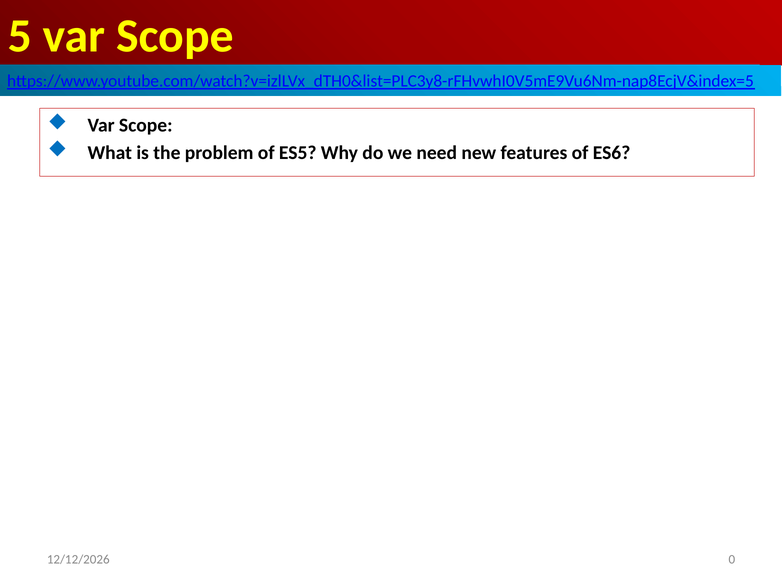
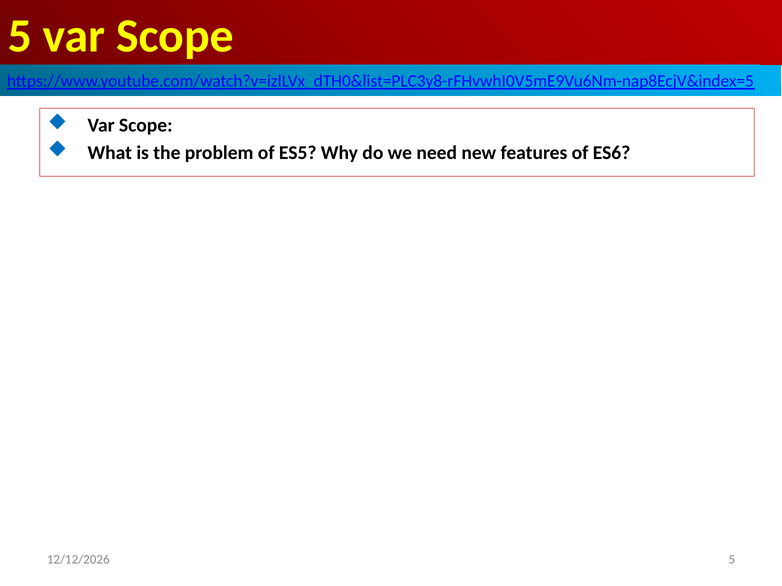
0: 0 -> 5 (732, 560)
